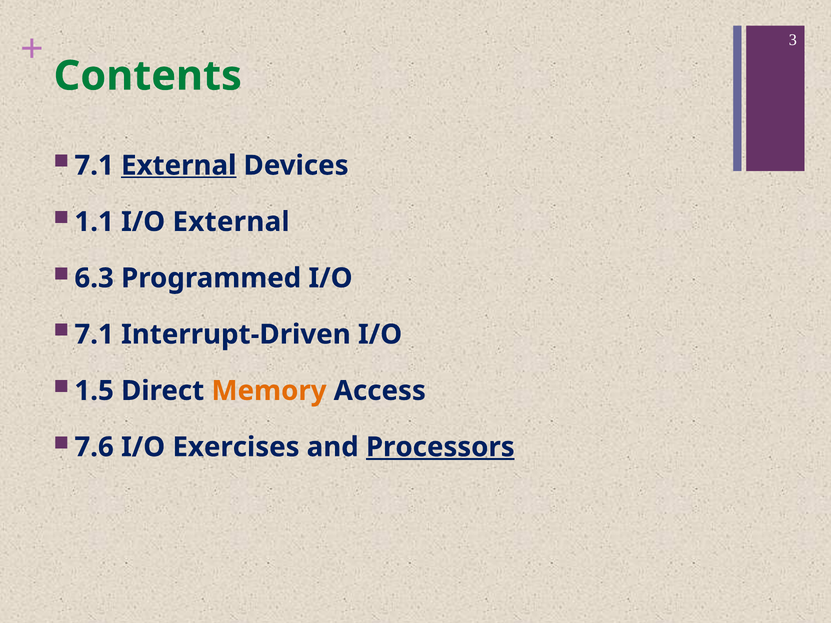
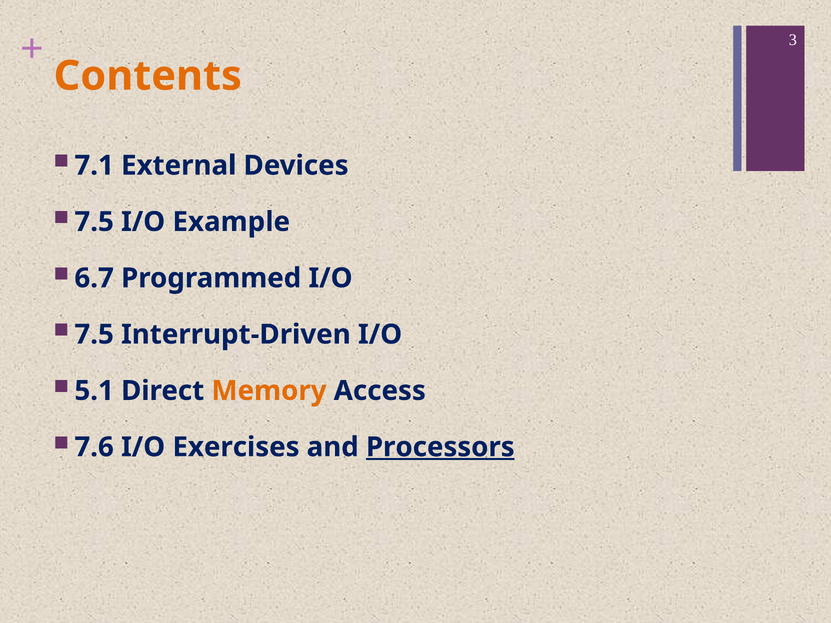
Contents colour: green -> orange (148, 76)
External underline: present -> none (179, 166)
1.1: 1.1 -> 7.5 (94, 222)
I/O External: External -> Example (231, 222)
6.3: 6.3 -> 6.7 (94, 278)
7.1: 7.1 -> 7.5 (94, 335)
1.5: 1.5 -> 5.1 (94, 391)
